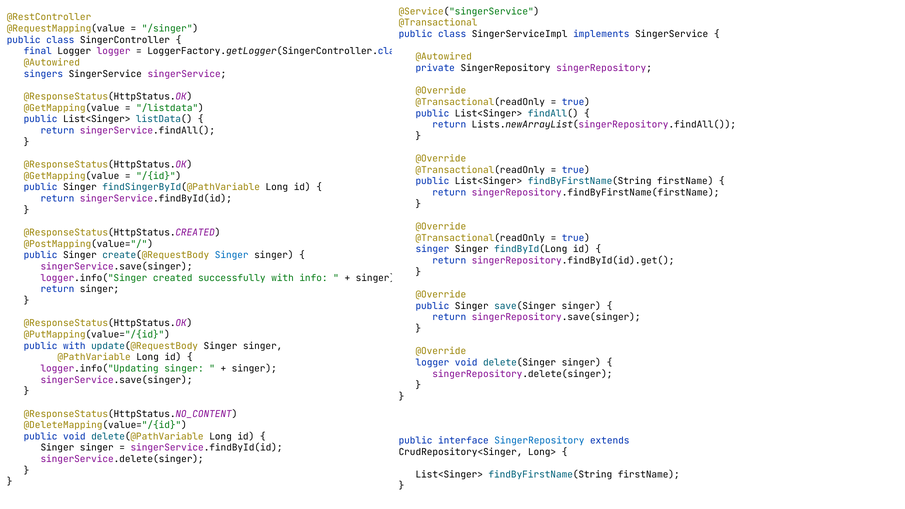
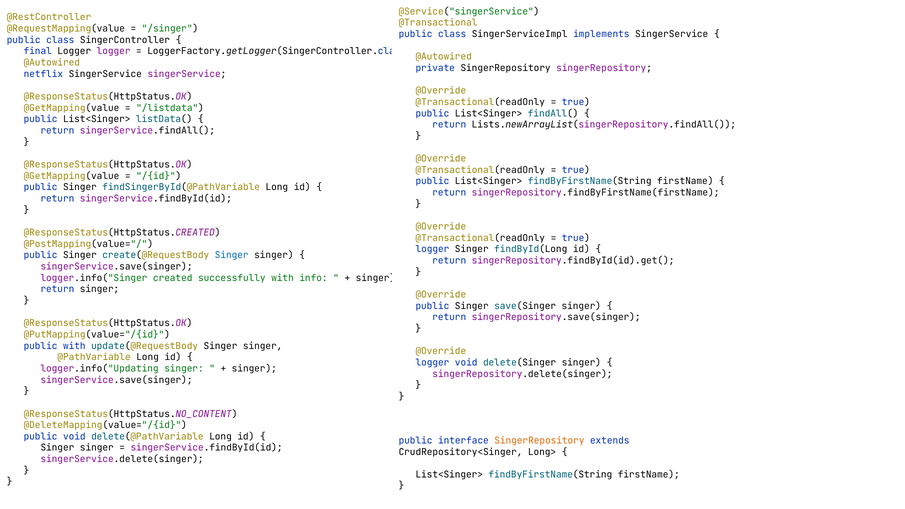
singers: singers -> netflix (43, 74)
singer: singer -> logger (432, 249)
SingerRepository colour: blue -> orange (539, 441)
